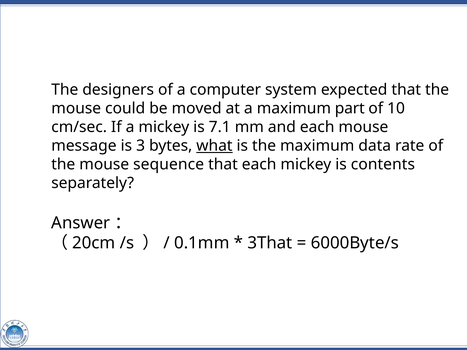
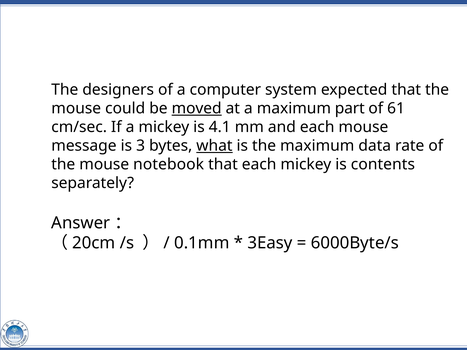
moved underline: none -> present (197, 108)
10: 10 -> 61 (396, 108)
7.1: 7.1 -> 4.1 (220, 127)
sequence: sequence -> notebook (169, 164)
3That: 3That -> 3Easy (270, 243)
